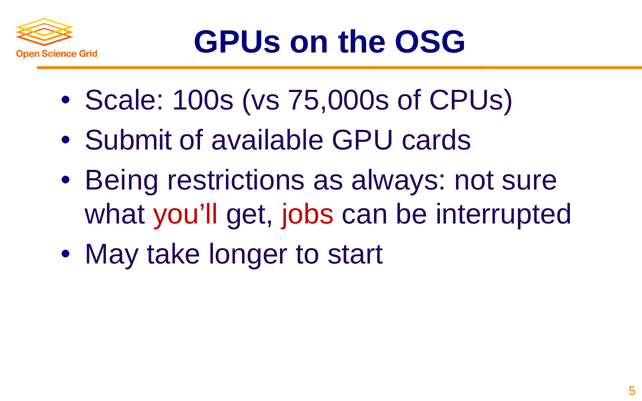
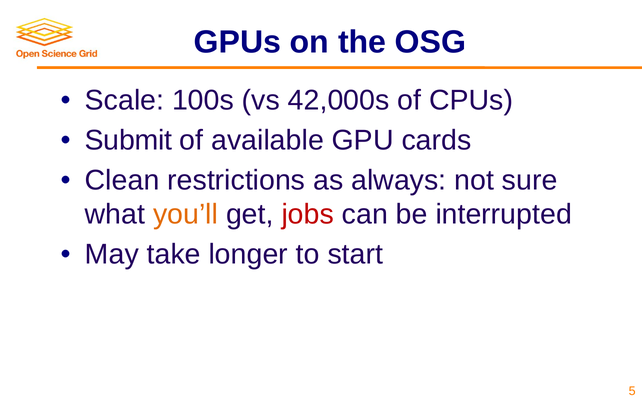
75,000s: 75,000s -> 42,000s (339, 100)
Being: Being -> Clean (122, 180)
you’ll colour: red -> orange (186, 215)
